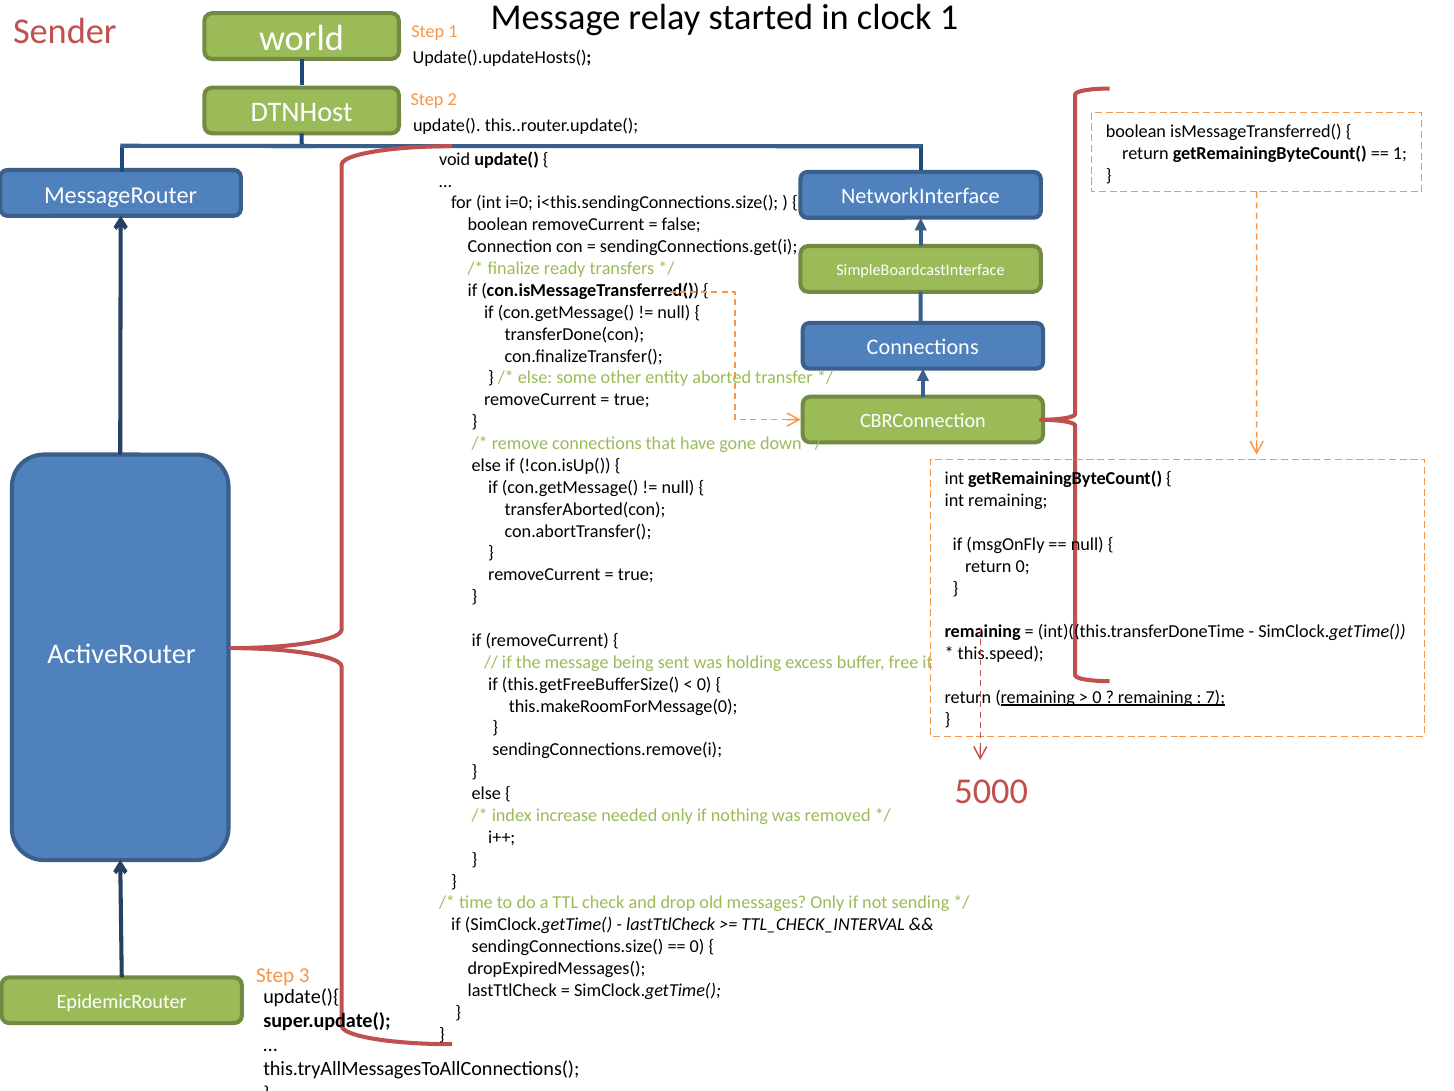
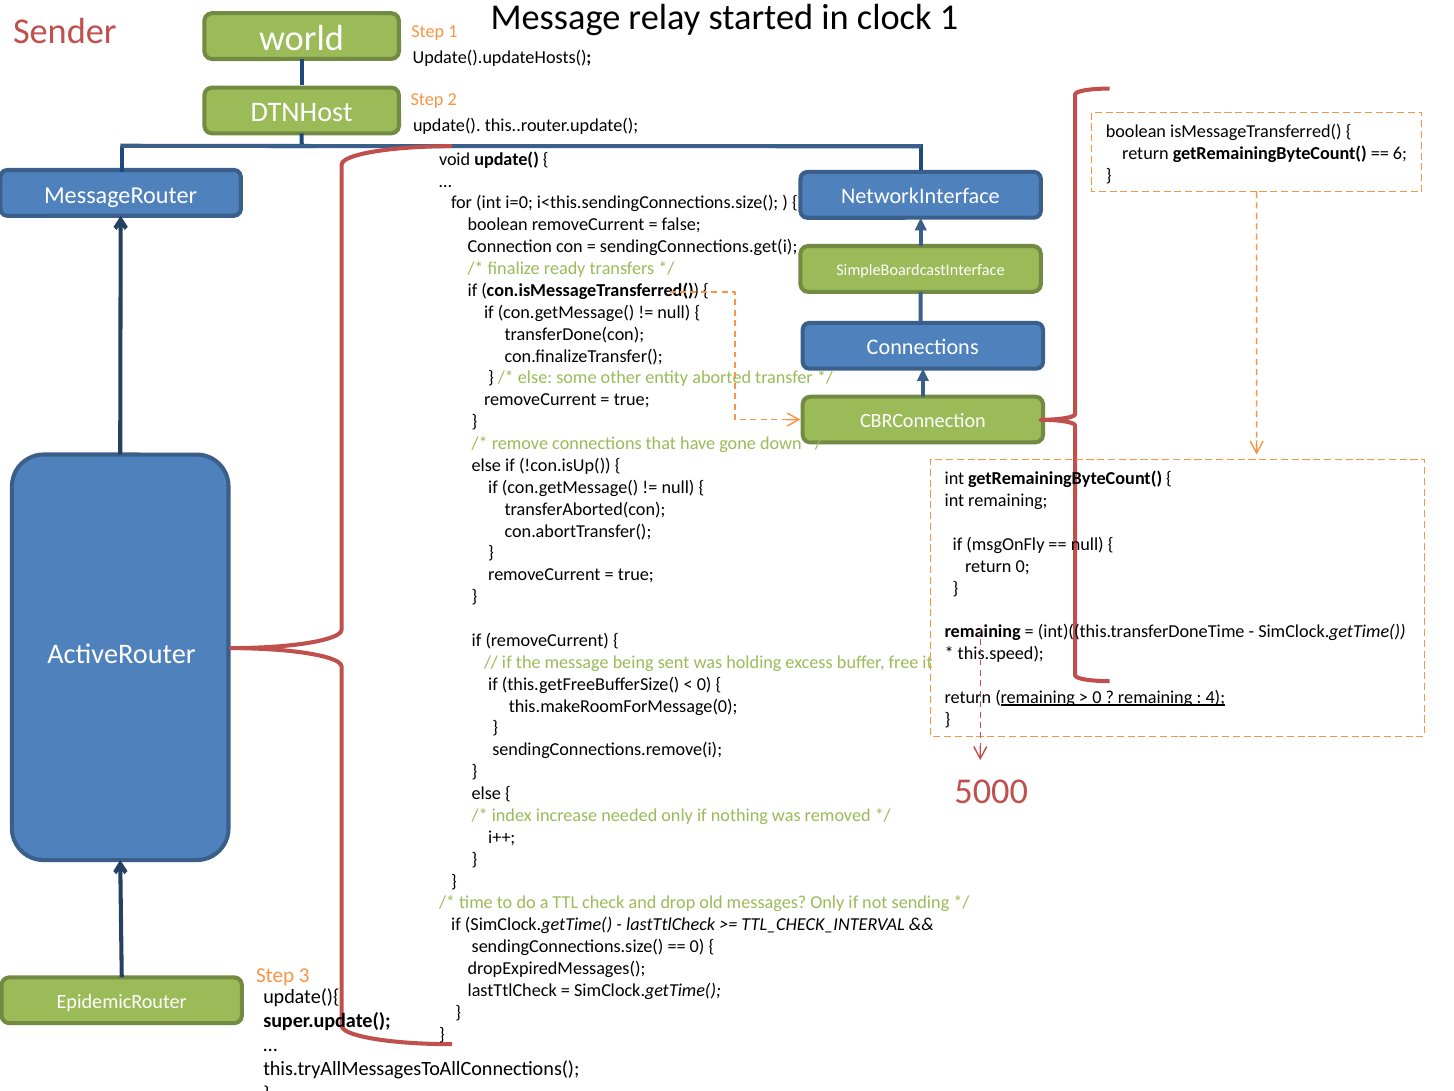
1: 1 -> 6 (1400, 153)
7: 7 -> 4 (1215, 697)
